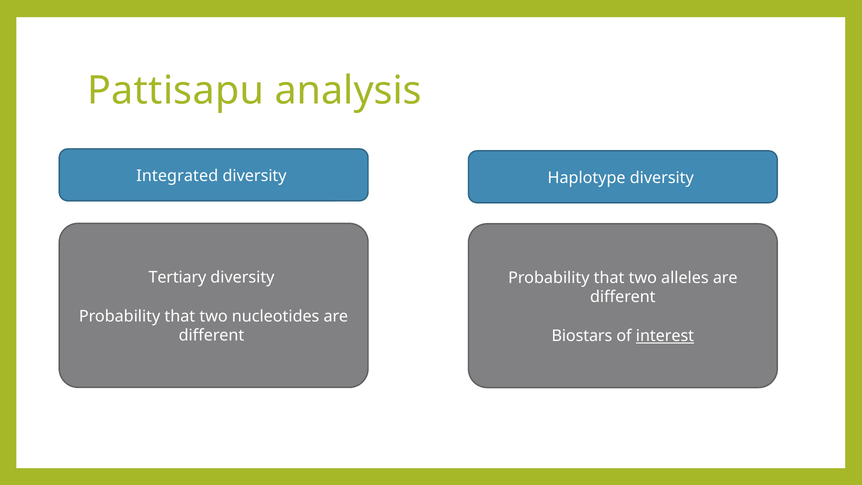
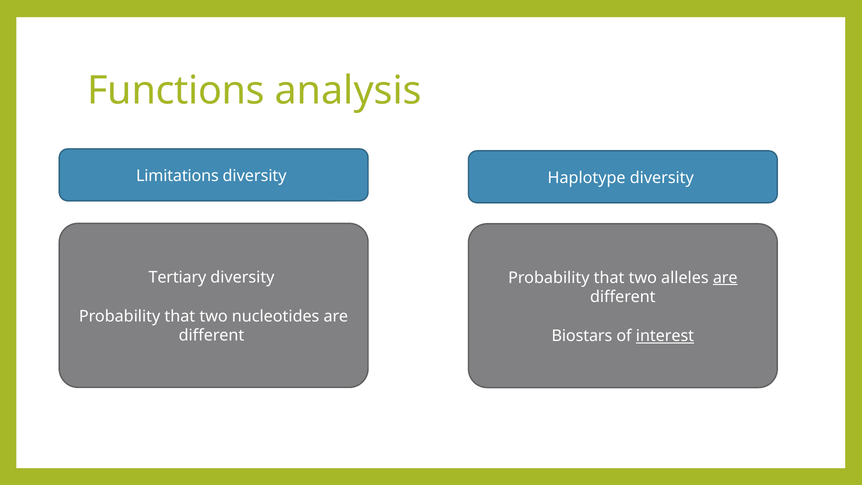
Pattisapu: Pattisapu -> Functions (176, 91)
Integrated: Integrated -> Limitations (177, 176)
are underline: none -> present (725, 278)
